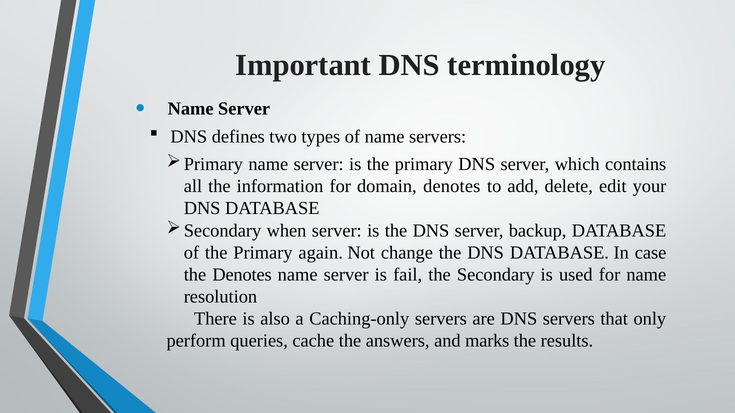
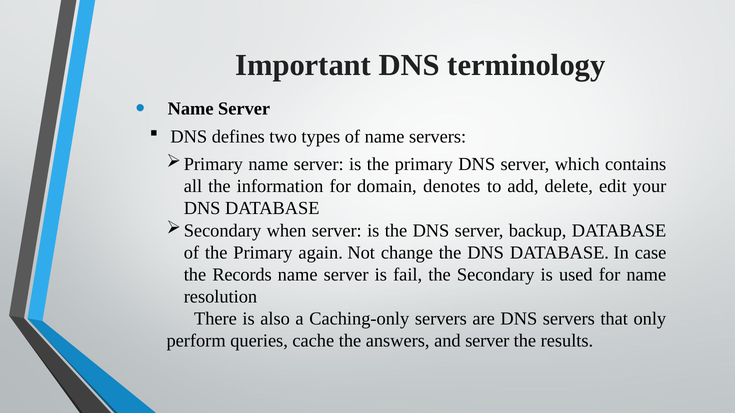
the Denotes: Denotes -> Records (242, 275)
and marks: marks -> server (487, 341)
